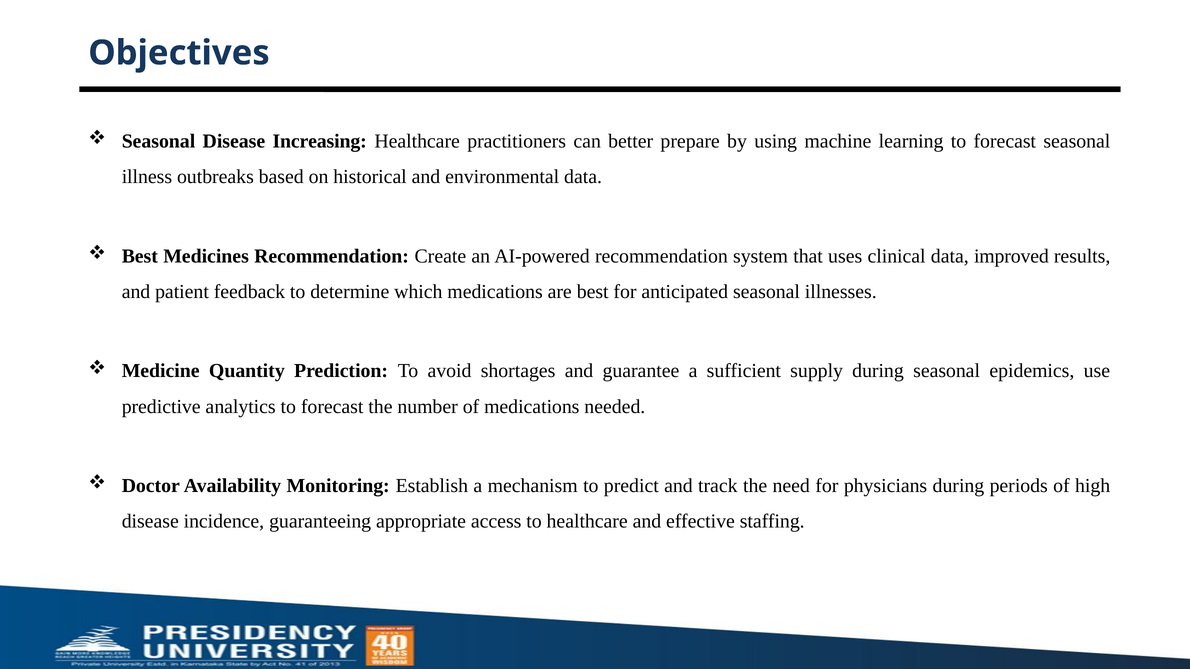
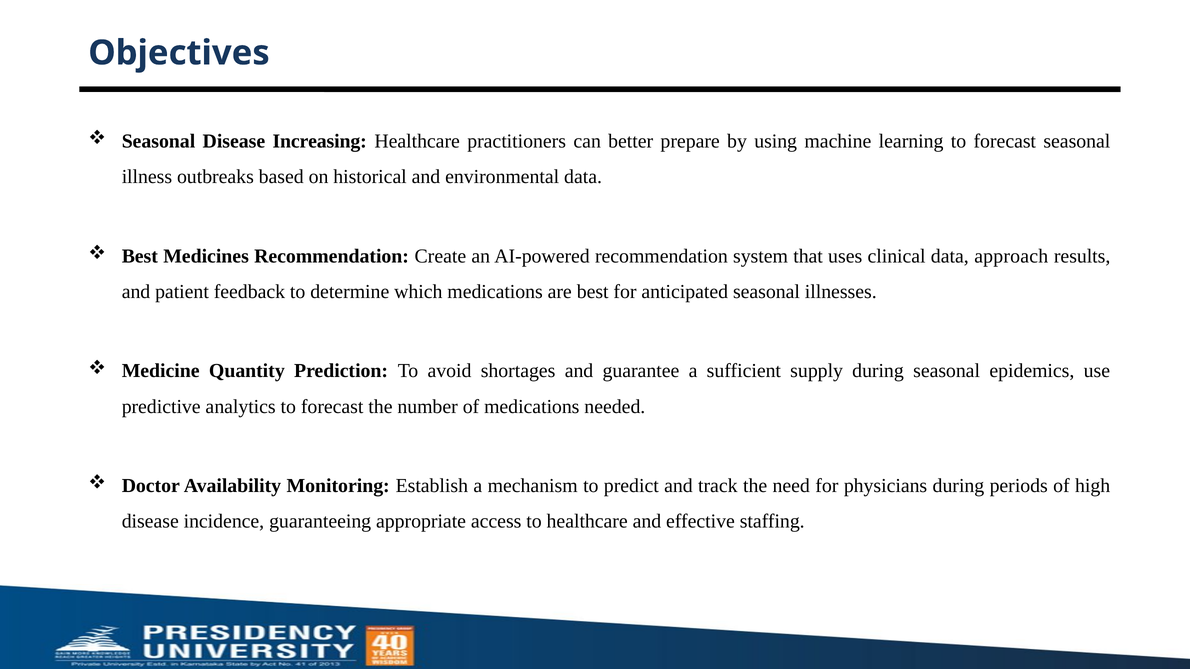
improved: improved -> approach (1011, 256)
